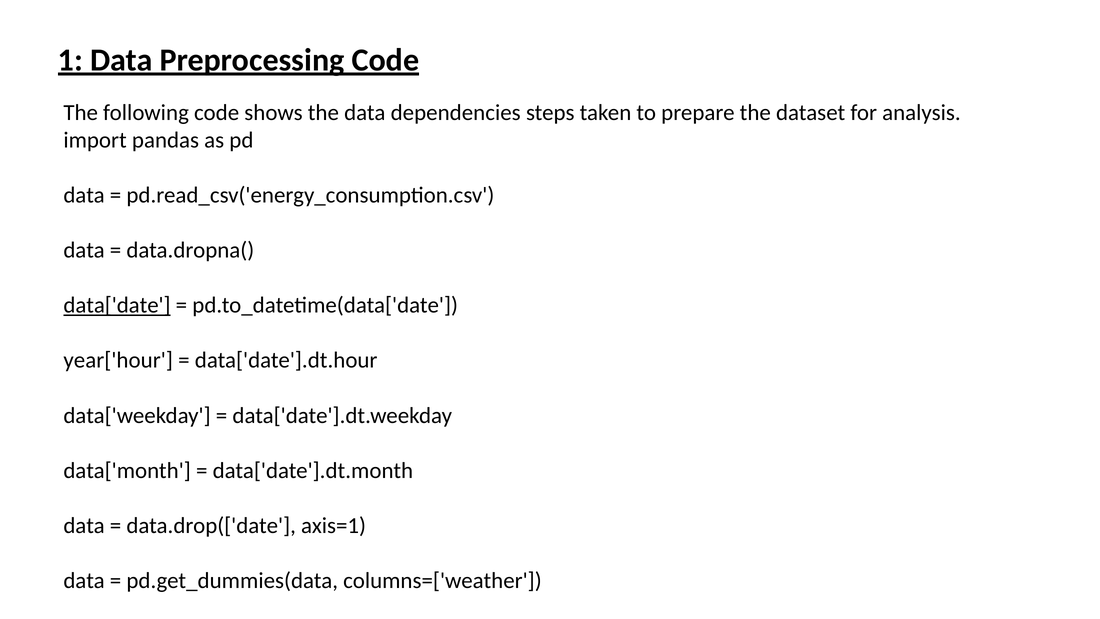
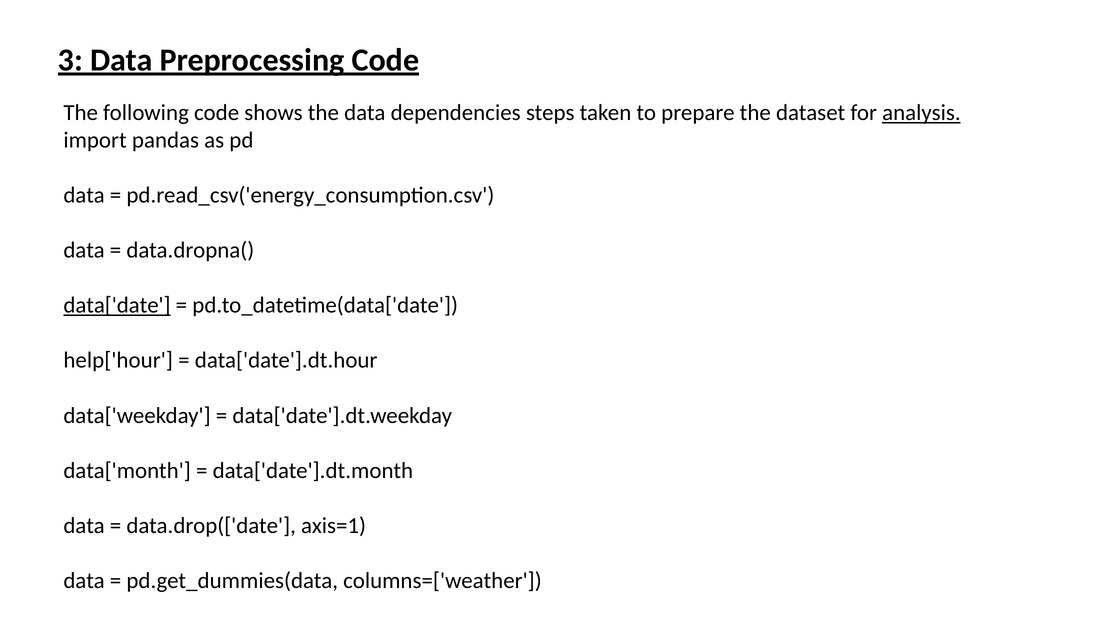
1: 1 -> 3 (70, 60)
analysis underline: none -> present (921, 113)
year['hour: year['hour -> help['hour (118, 360)
